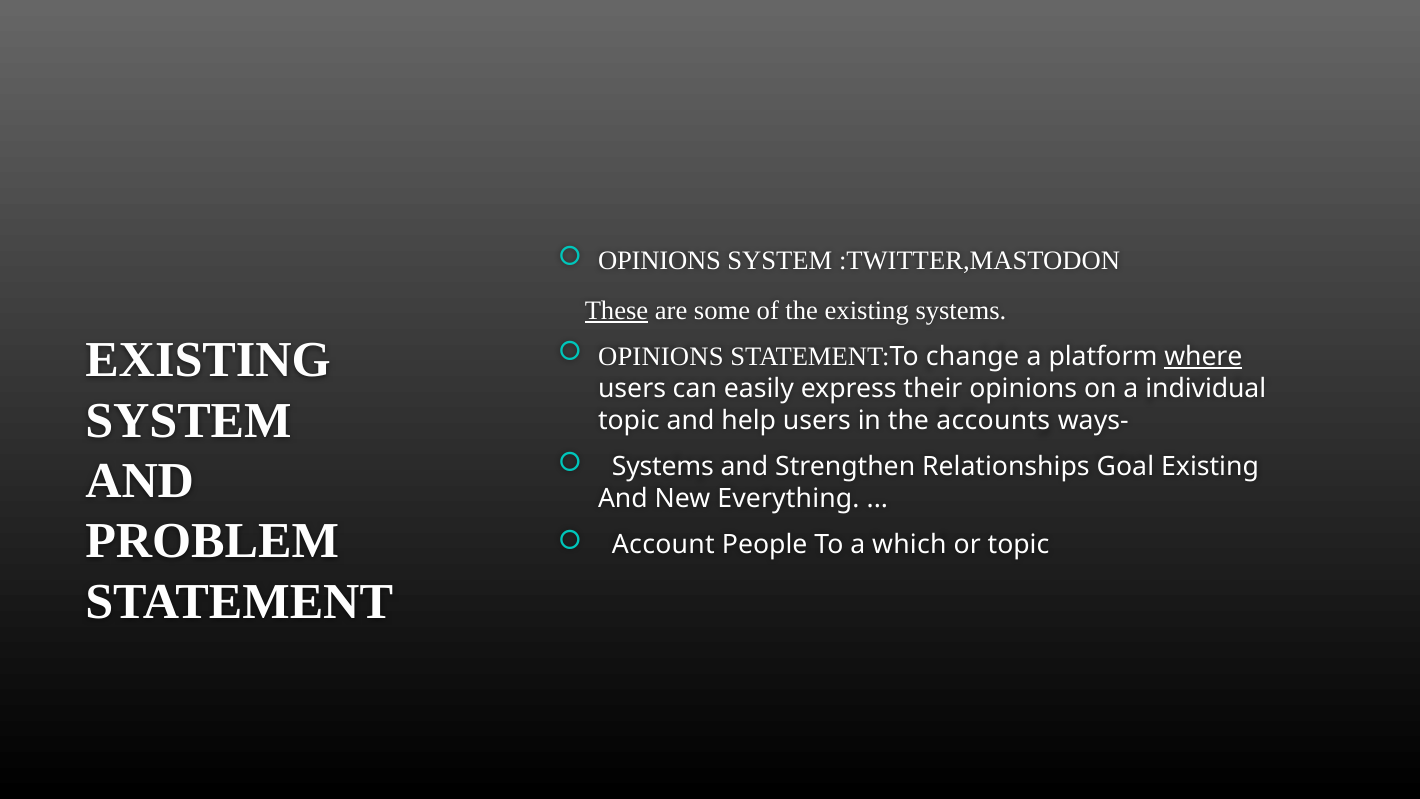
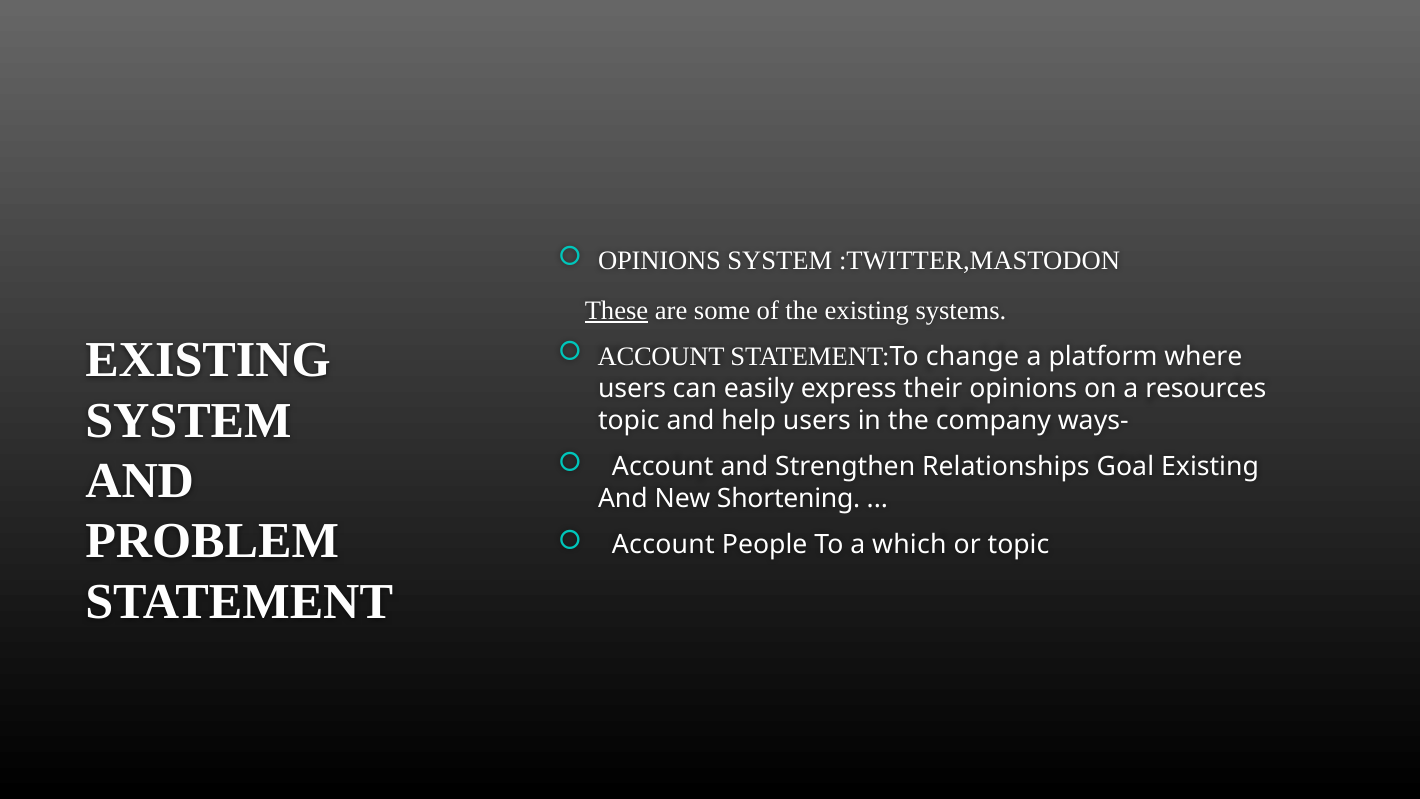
OPINIONS: OPINIONS -> ACCOUNT (661, 356)
where underline: present -> none (1203, 356)
individual: individual -> resources (1206, 388)
accounts: accounts -> company (993, 420)
Systems: Systems -> Account (663, 467)
Everything: Everything -> Shortening (789, 498)
